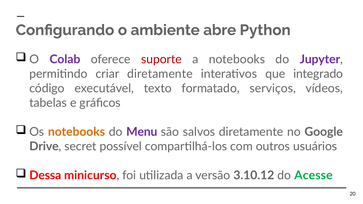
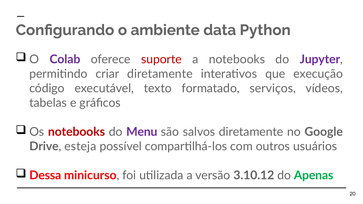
abre: abre -> data (220, 30)
integrado: integrado -> execução (318, 74)
notebooks colour: orange -> red (77, 132)
secret: secret -> esteja (80, 147)
Acesse: Acesse -> Apenas (314, 176)
